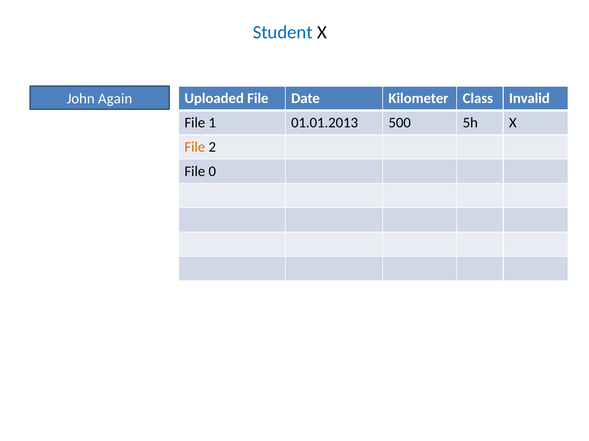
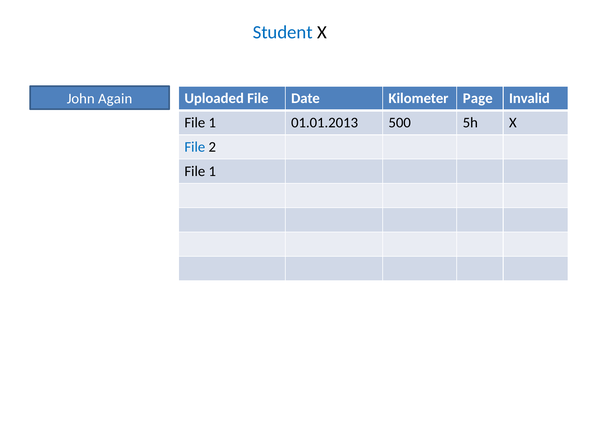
Class: Class -> Page (478, 98)
File colour: orange -> blue (195, 147)
0: 0 -> 1 (212, 172)
